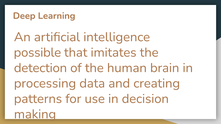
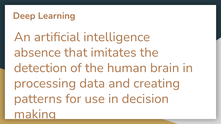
possible: possible -> absence (37, 53)
